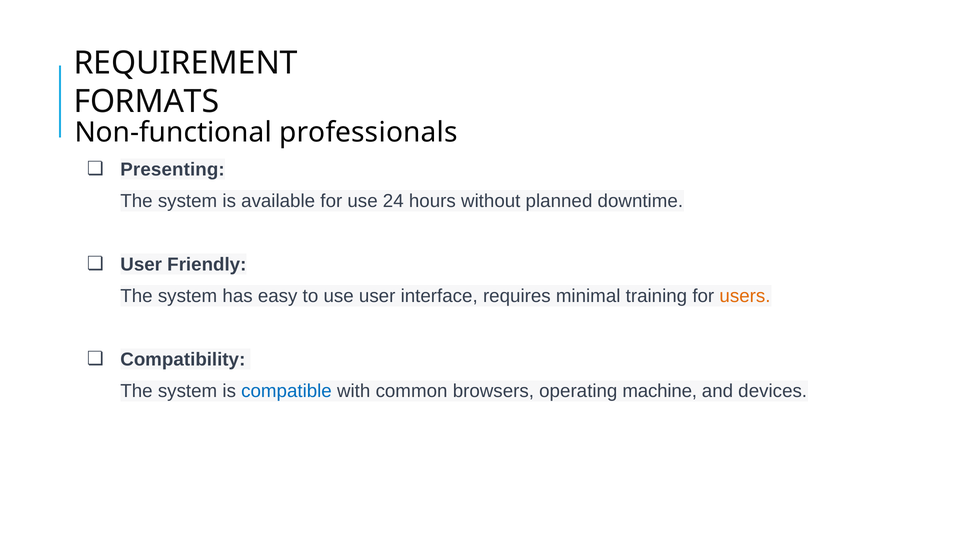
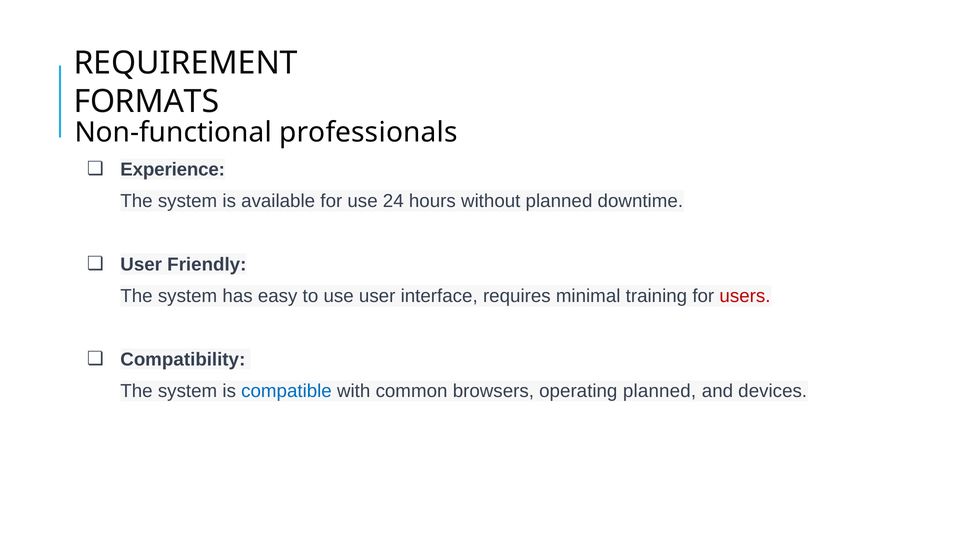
Presenting: Presenting -> Experience (173, 169)
users colour: orange -> red (745, 296)
operating machine: machine -> planned (660, 391)
